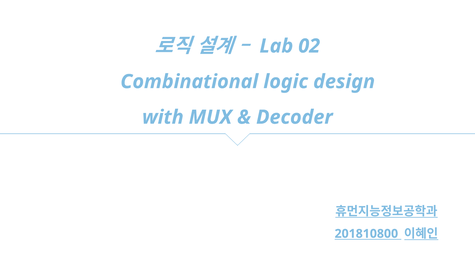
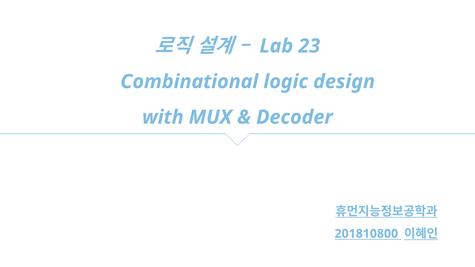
02: 02 -> 23 (309, 46)
